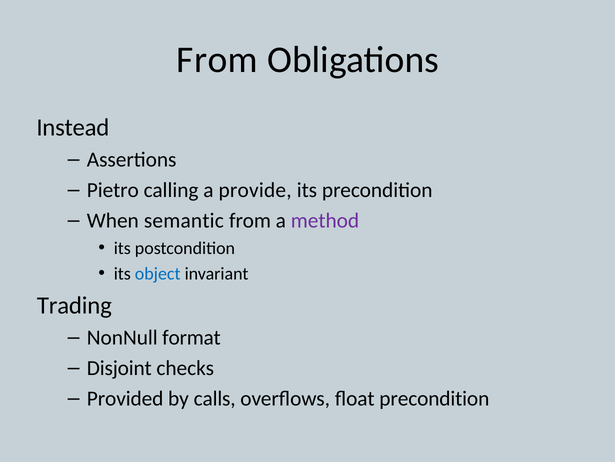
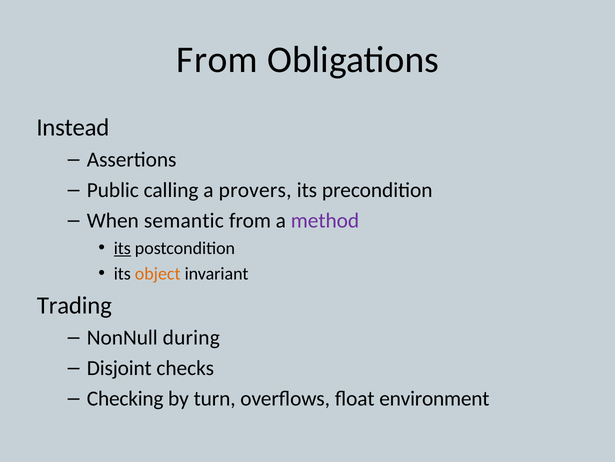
Pietro: Pietro -> Public (113, 190)
provide: provide -> provers (255, 190)
its underline: none -> present (122, 248)
object colour: blue -> orange (158, 273)
format: format -> during (191, 337)
Provided: Provided -> Checking (125, 398)
calls: calls -> turn (215, 398)
float precondition: precondition -> environment (434, 398)
